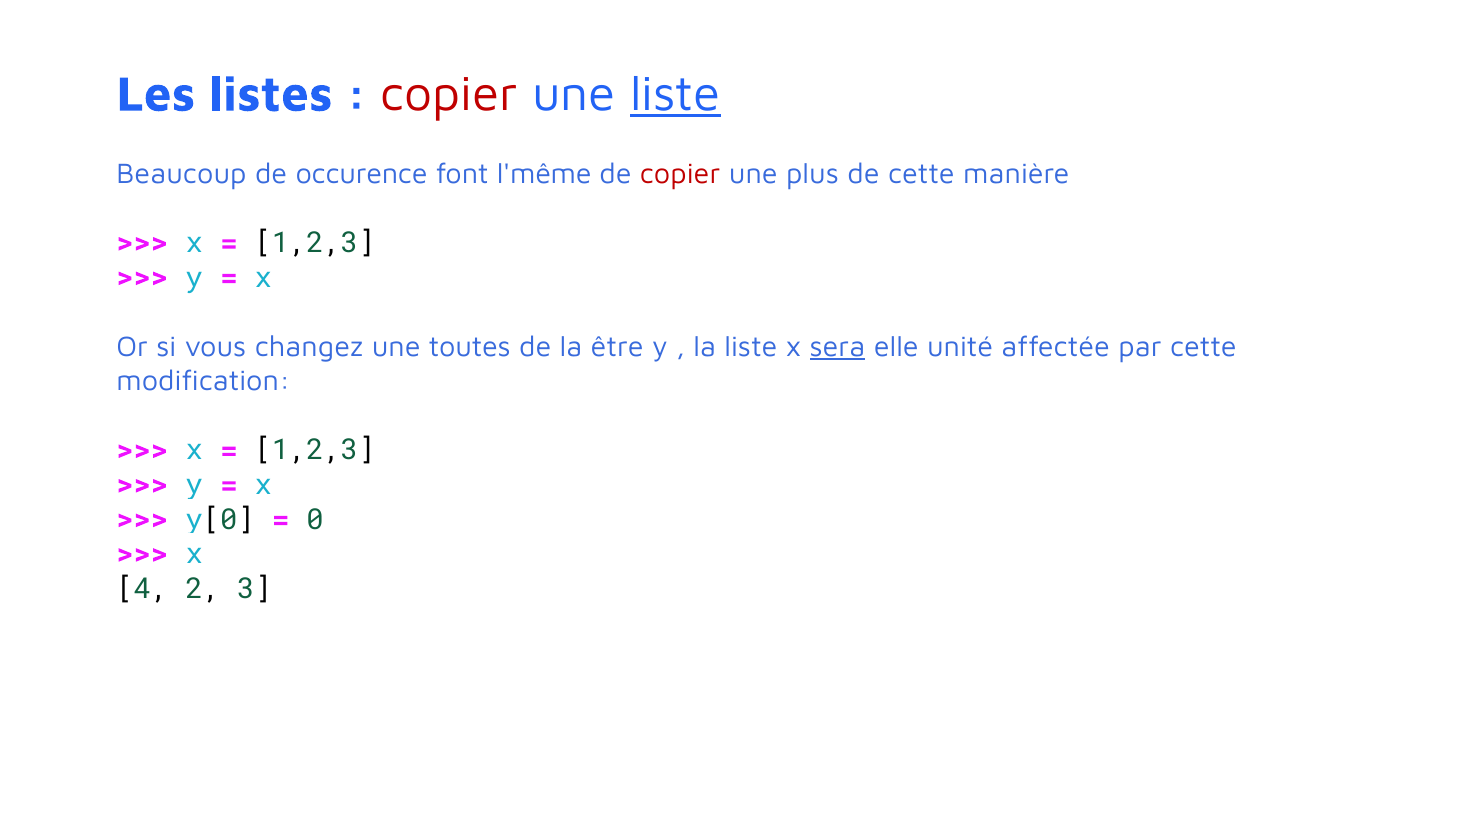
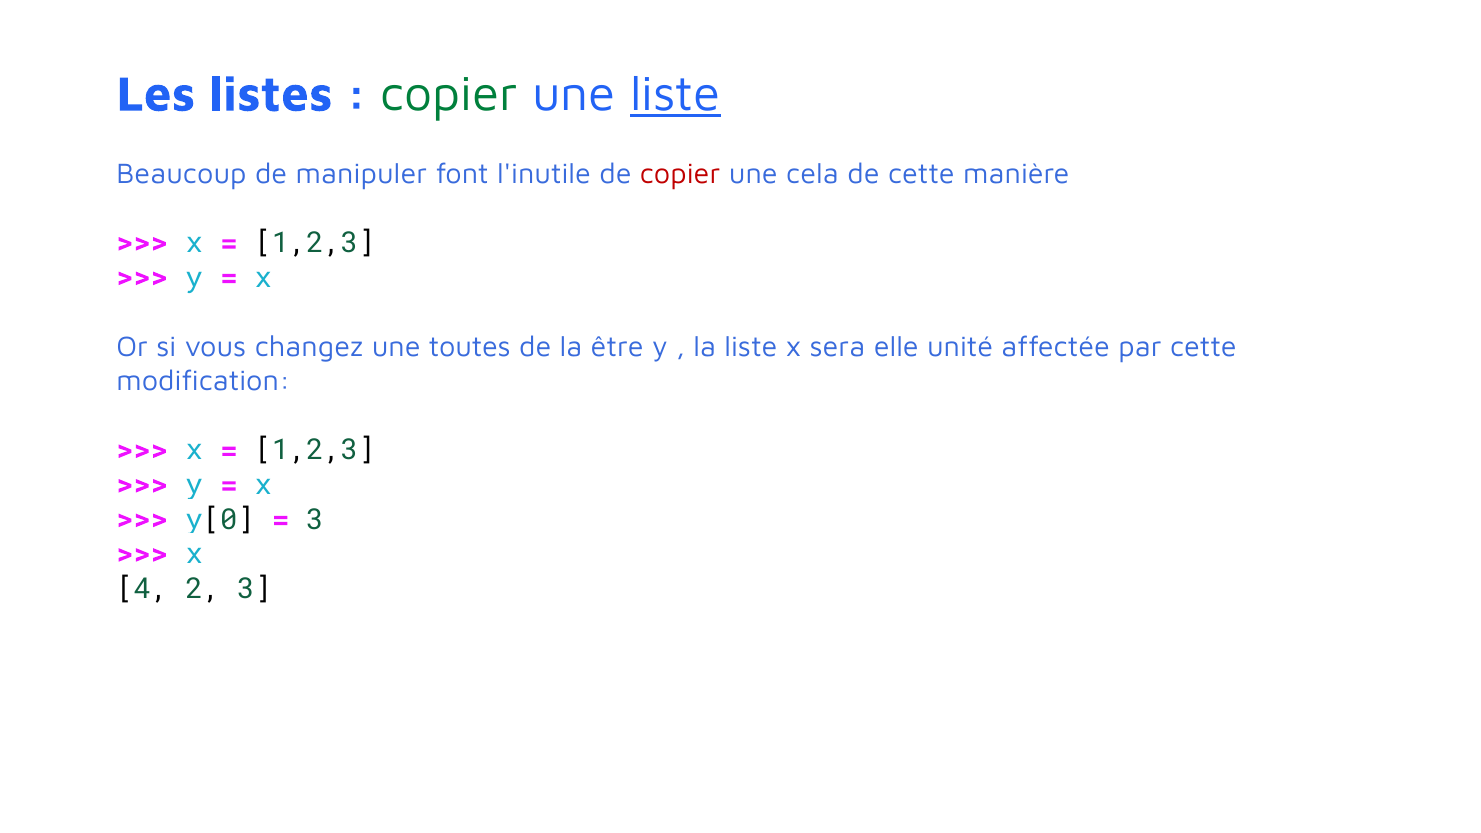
copier colour: red -> green (449, 94)
occurence: occurence -> manipuler (361, 174)
l'même: l'même -> l'inutile (544, 174)
plus: plus -> cela (812, 174)
sera underline: present -> none (837, 347)
0: 0 -> 3 (315, 520)
